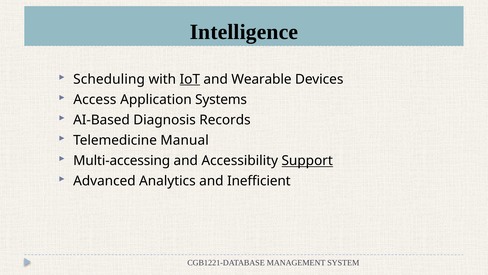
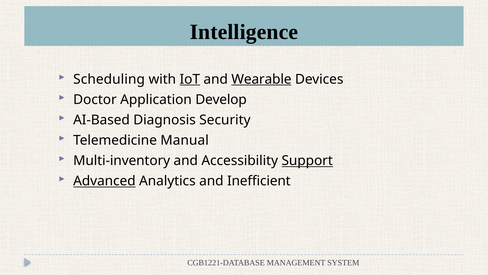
Wearable underline: none -> present (261, 79)
Access: Access -> Doctor (95, 99)
Systems: Systems -> Develop (221, 99)
Records: Records -> Security (225, 120)
Multi-accessing: Multi-accessing -> Multi-inventory (122, 160)
Advanced underline: none -> present (104, 181)
